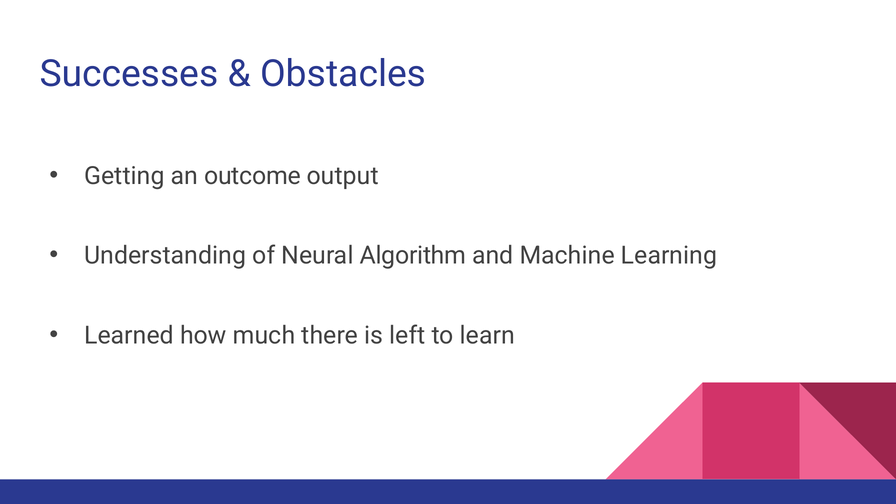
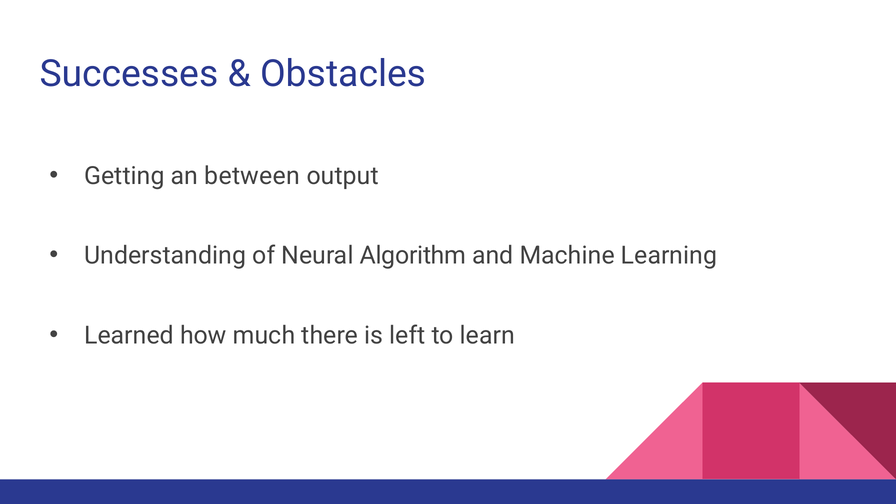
outcome: outcome -> between (252, 176)
